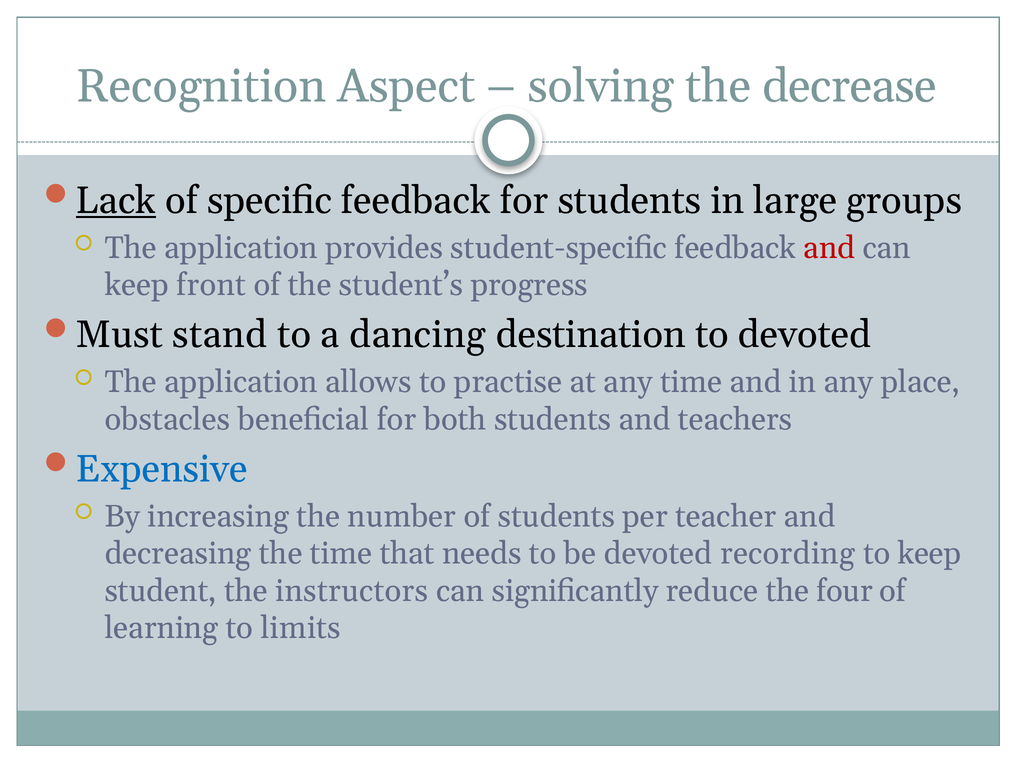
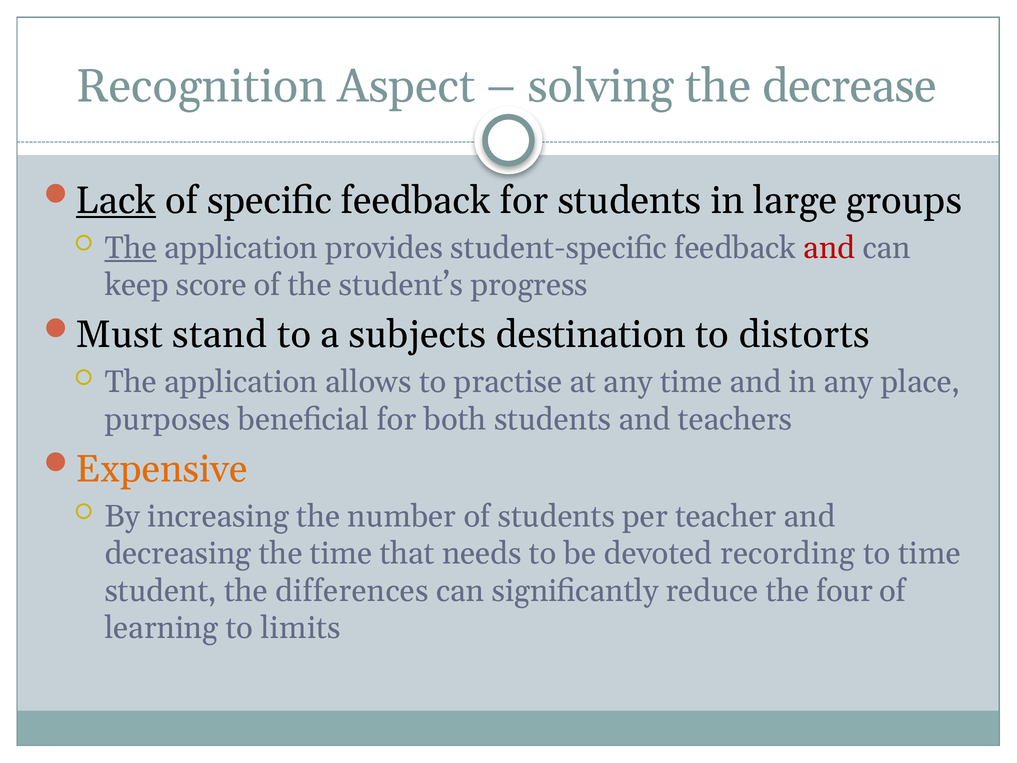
The underline: none -> present (131, 248)
front: front -> score (211, 285)
dancing: dancing -> subjects (417, 335)
to devoted: devoted -> distorts (804, 335)
obstacles: obstacles -> purposes (167, 419)
Expensive colour: blue -> orange (162, 469)
to keep: keep -> time (929, 553)
instructors: instructors -> differences (352, 591)
